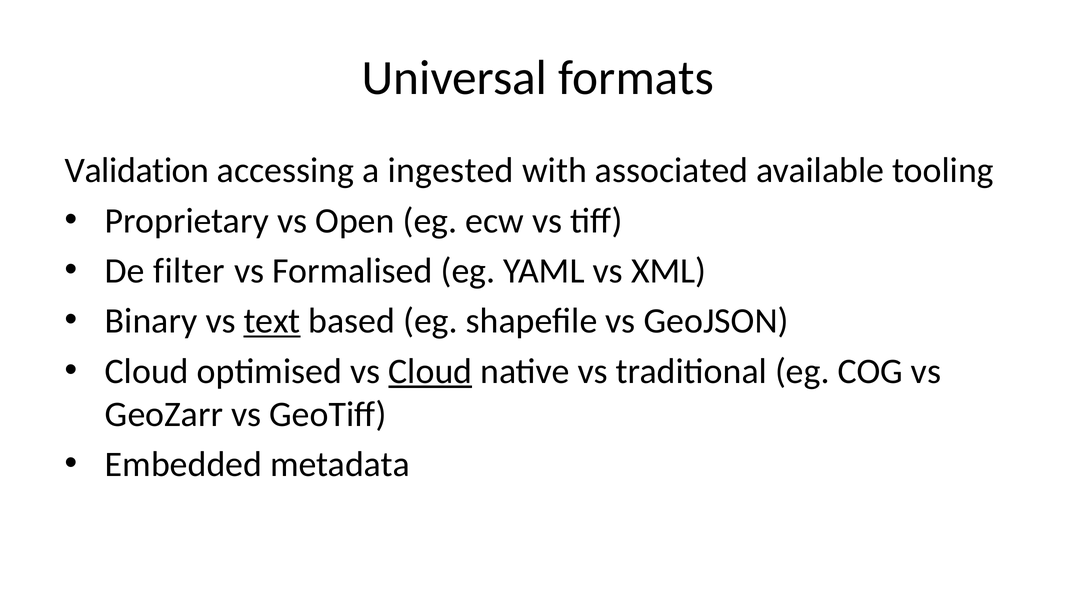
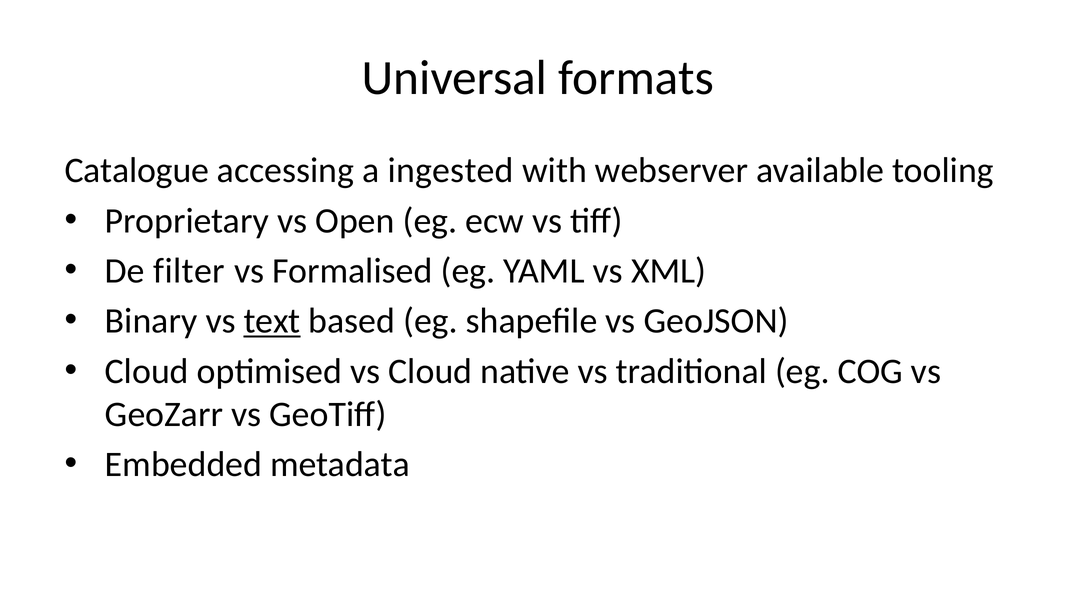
Validation: Validation -> Catalogue (137, 171)
associated: associated -> webserver (672, 171)
Cloud underline: present -> none (430, 371)
